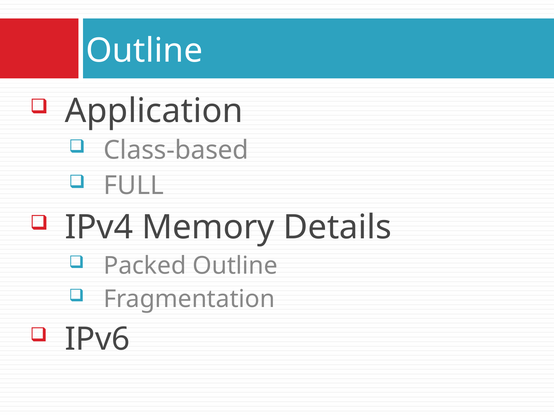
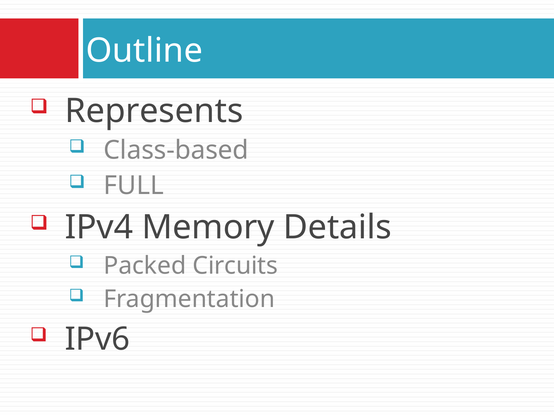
Application: Application -> Represents (154, 111)
Packed Outline: Outline -> Circuits (235, 266)
